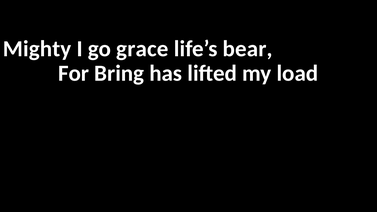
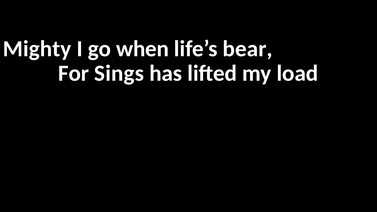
grace: grace -> when (143, 49)
Bring: Bring -> Sings (119, 73)
